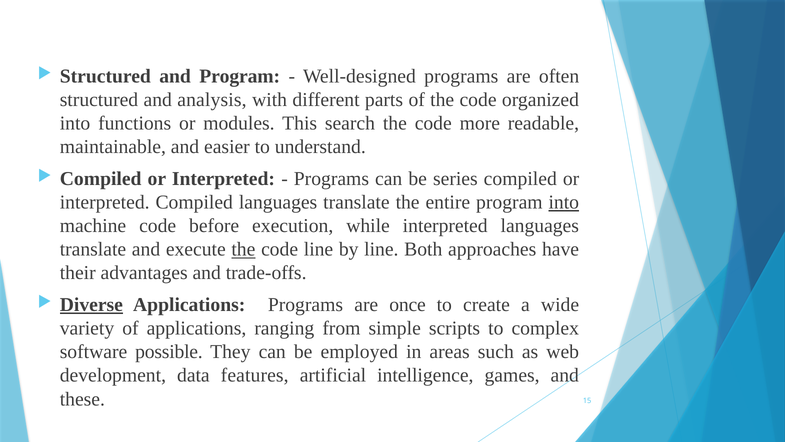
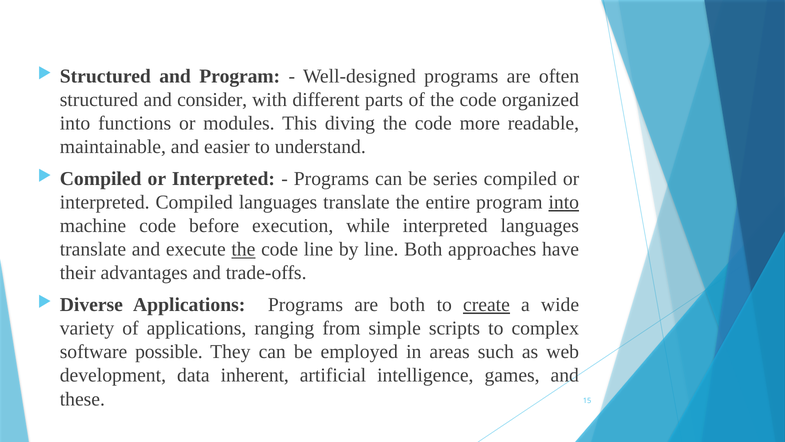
analysis: analysis -> consider (212, 100)
search: search -> diving (350, 123)
Diverse underline: present -> none (91, 304)
are once: once -> both (407, 304)
create underline: none -> present (486, 304)
features: features -> inherent (255, 375)
